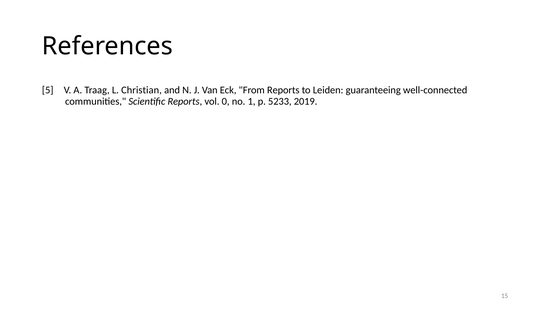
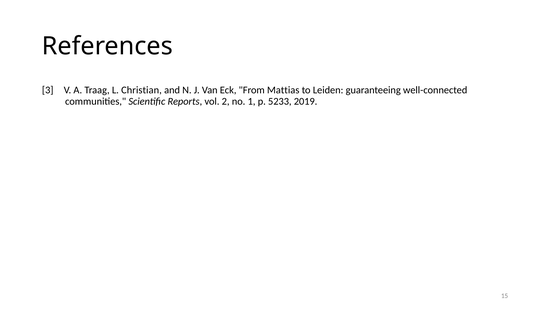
5: 5 -> 3 (48, 90)
From Reports: Reports -> Mattias (283, 90)
0: 0 -> 2 (226, 101)
